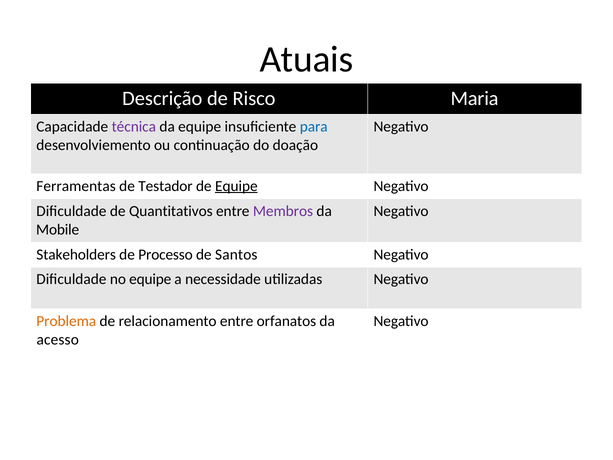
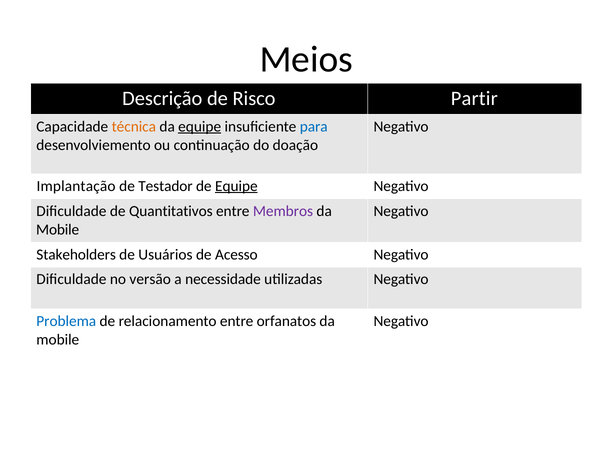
Atuais: Atuais -> Meios (306, 59)
Maria: Maria -> Partir (474, 99)
técnica colour: purple -> orange (134, 126)
equipe underline: none -> present (200, 126)
Ferramentas: Ferramentas -> Implantação (76, 186)
Processo: Processo -> Usuários (165, 254)
Santos: Santos -> Acesso (236, 254)
no equipe: equipe -> versão (150, 279)
Problema colour: orange -> blue (66, 321)
acesso: acesso -> mobile (58, 340)
